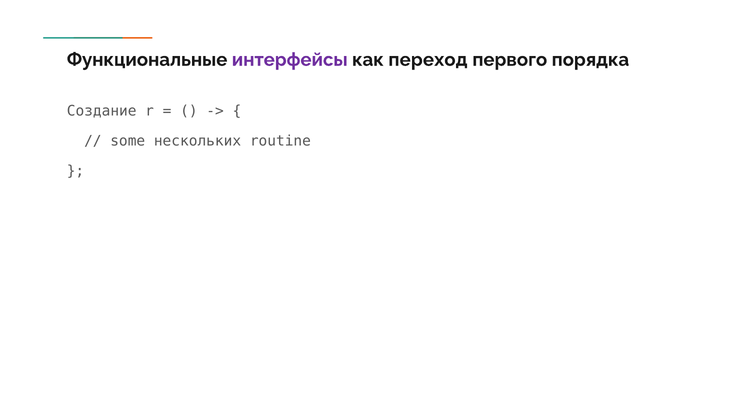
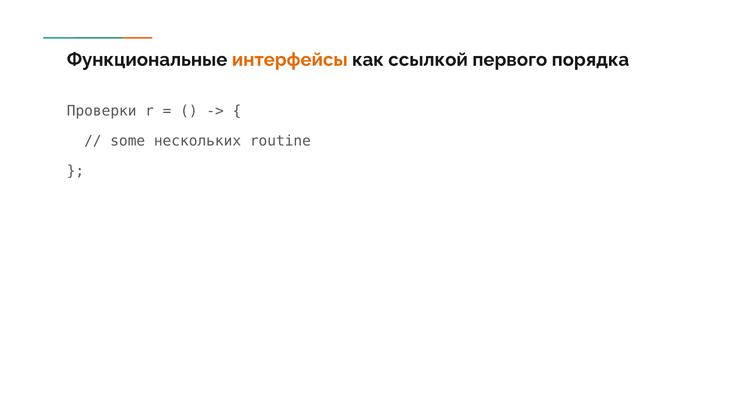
интерфейсы colour: purple -> orange (290, 60)
переход: переход -> ссылкой (428, 60)
Создание: Создание -> Проверки (102, 111)
